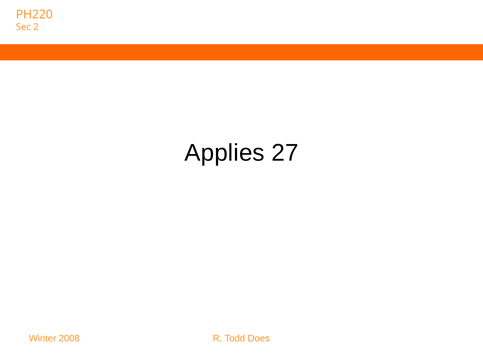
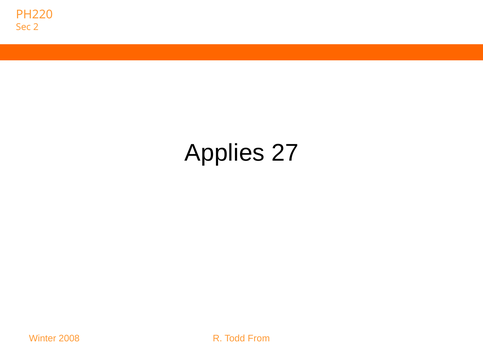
Does: Does -> From (259, 339)
